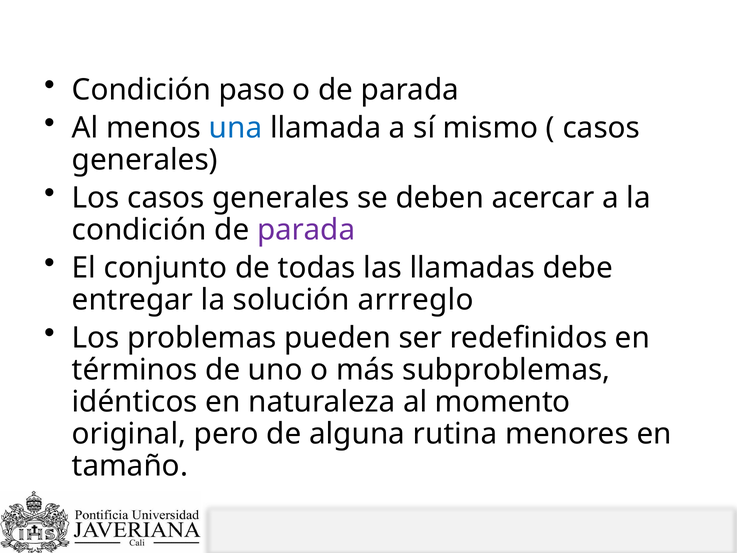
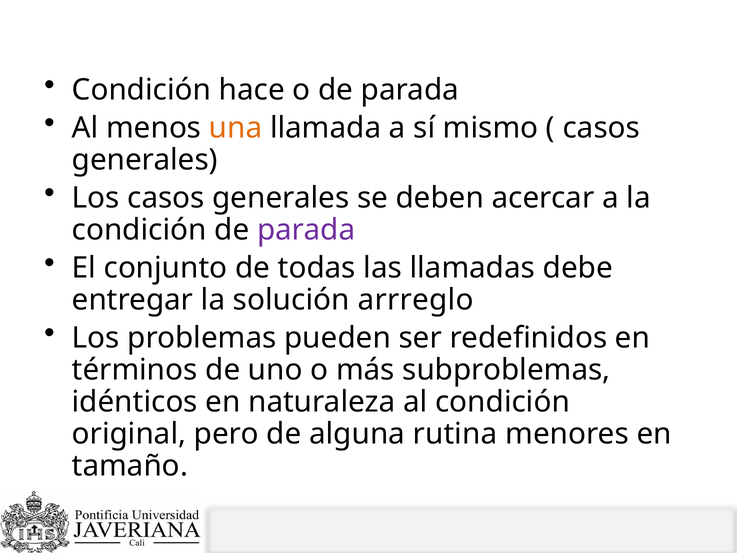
paso: paso -> hace (252, 90)
una colour: blue -> orange (236, 128)
al momento: momento -> condición (503, 402)
